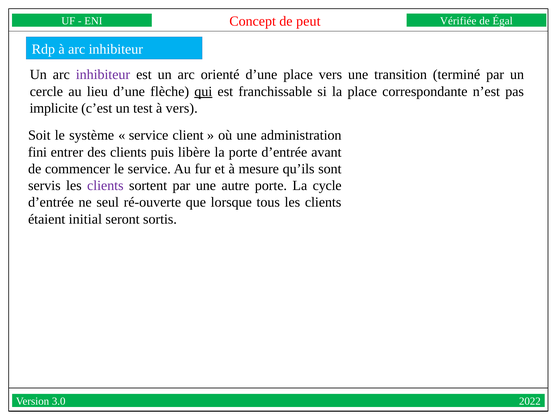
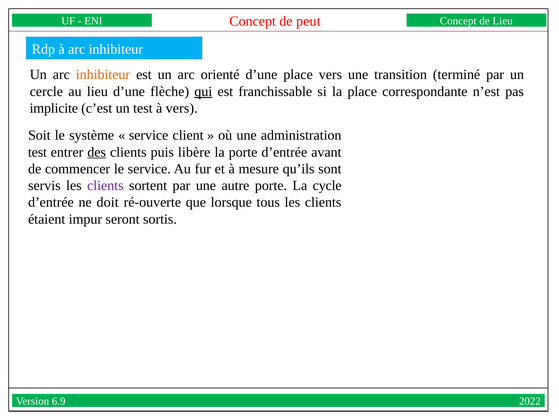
ENI Vérifiée: Vérifiée -> Concept (458, 21)
de Égal: Égal -> Lieu (503, 21)
inhibiteur colour: purple -> orange (103, 75)
fini: fini -> test (37, 152)
des underline: none -> present (97, 152)
seul: seul -> doit (108, 202)
initial: initial -> impur (85, 219)
3.0: 3.0 -> 6.9 (59, 401)
